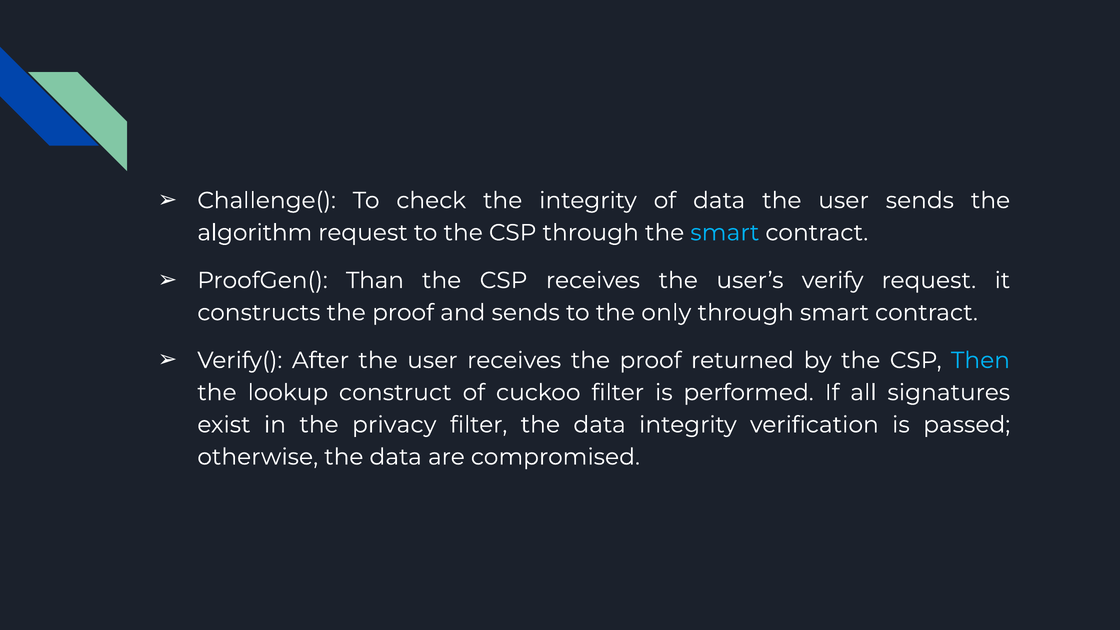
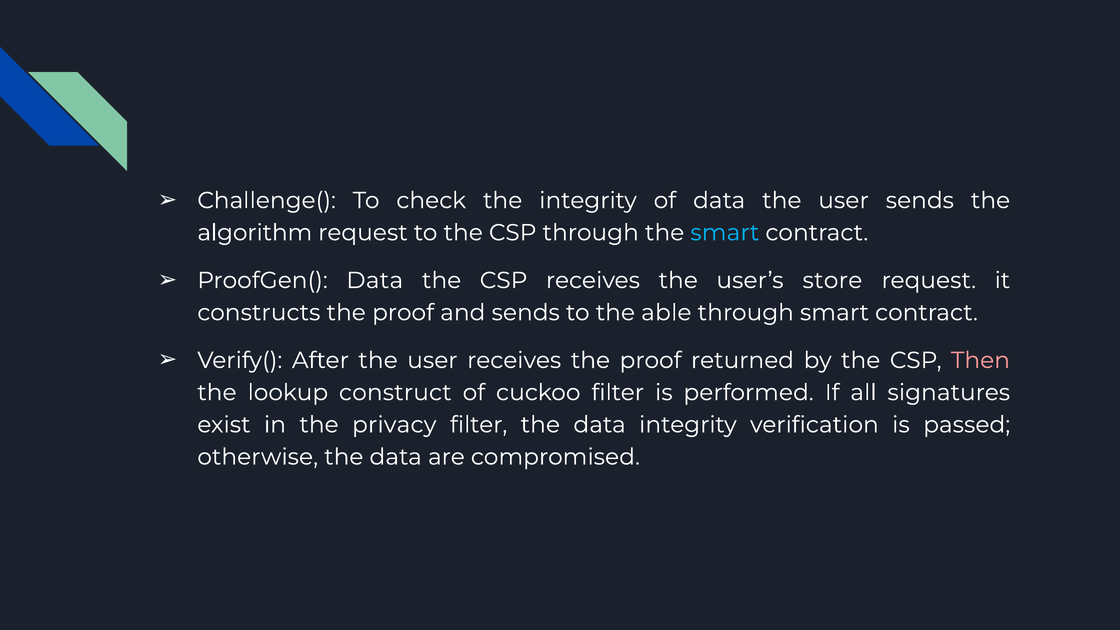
ProofGen( Than: Than -> Data (375, 280)
verify: verify -> store (832, 280)
only: only -> able (666, 313)
Then colour: light blue -> pink (980, 360)
